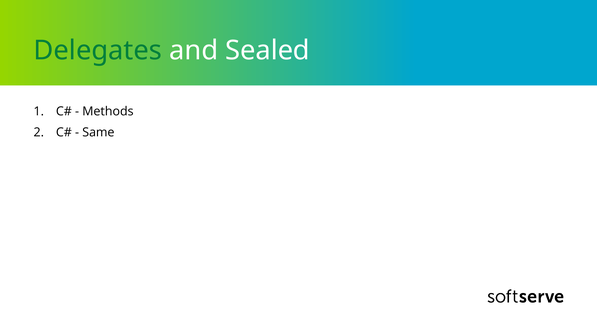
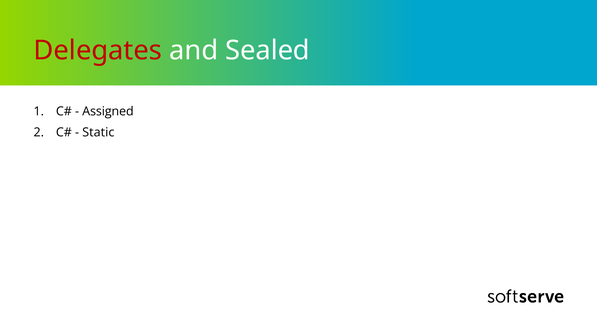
Delegates colour: green -> red (98, 50)
Methods: Methods -> Assigned (108, 111)
Same: Same -> Static (98, 132)
